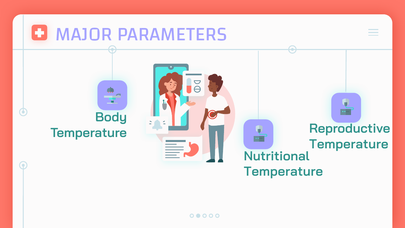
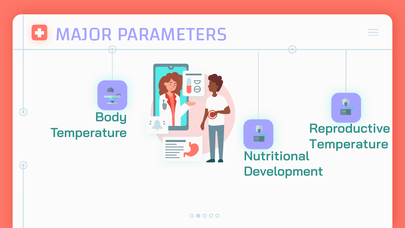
Temperature: Temperature -> Development (283, 171)
